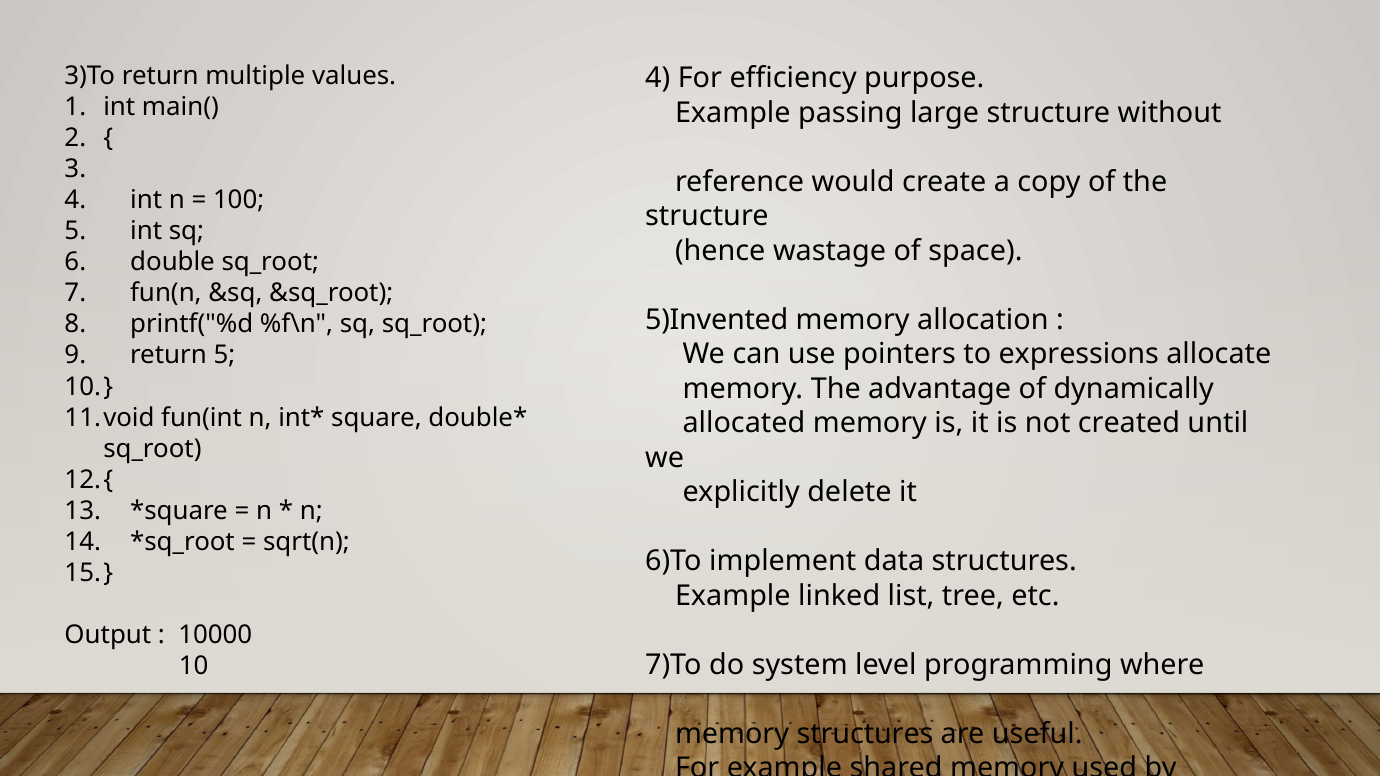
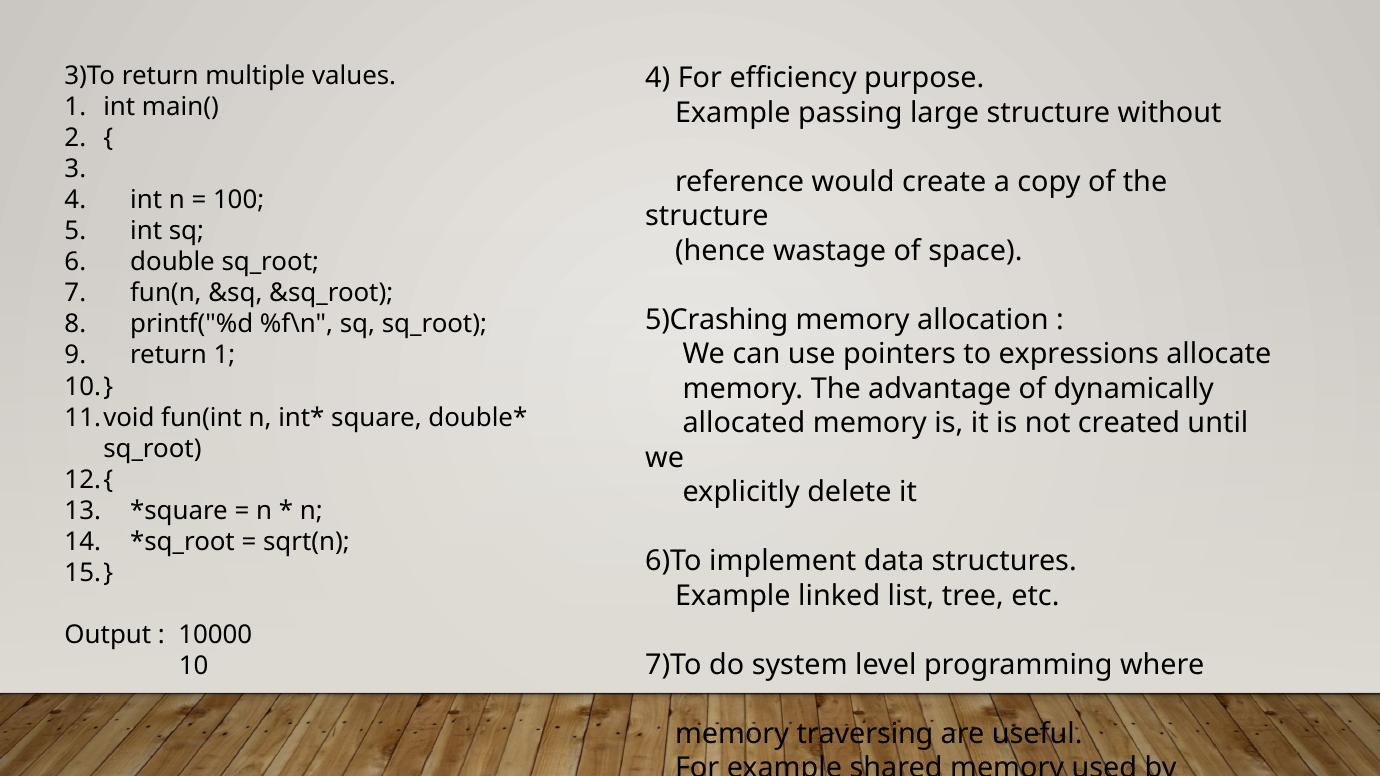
5)Invented: 5)Invented -> 5)Crashing (717, 320)
return 5: 5 -> 1 (224, 356)
memory structures: structures -> traversing (865, 734)
